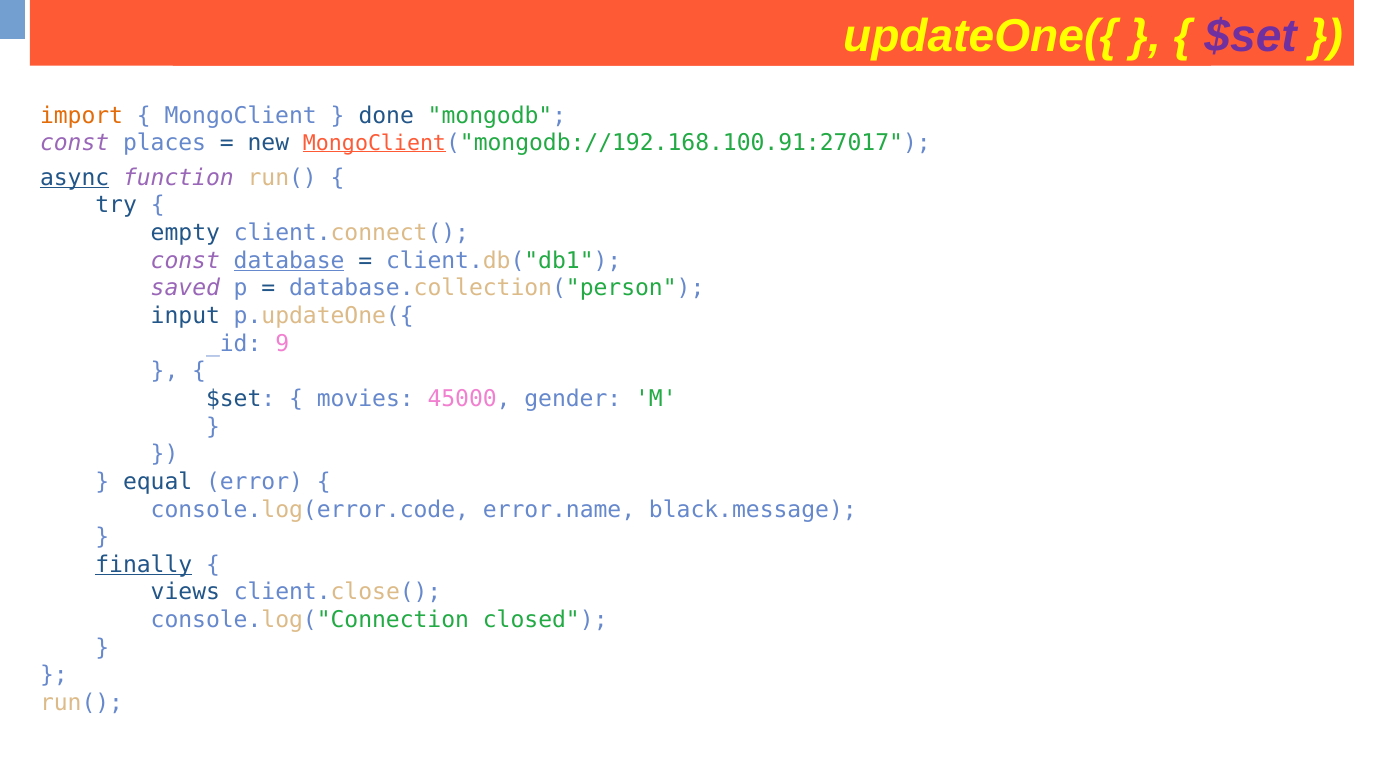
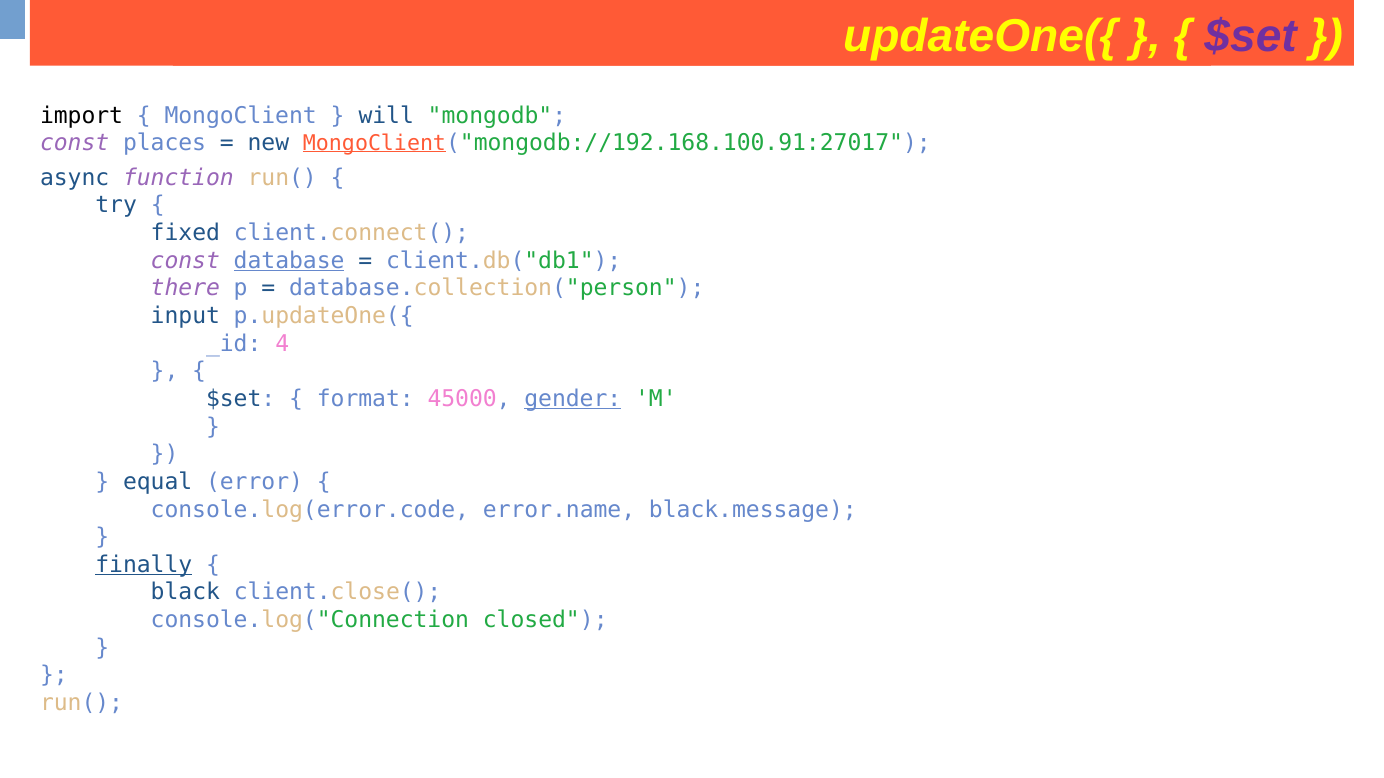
import colour: orange -> black (82, 116)
done: done -> will (386, 116)
async underline: present -> none (75, 178)
empty: empty -> fixed (185, 233)
saved: saved -> there (185, 288)
9: 9 -> 4 (282, 344)
movies: movies -> format (365, 399)
gender underline: none -> present (573, 399)
views: views -> black (185, 593)
